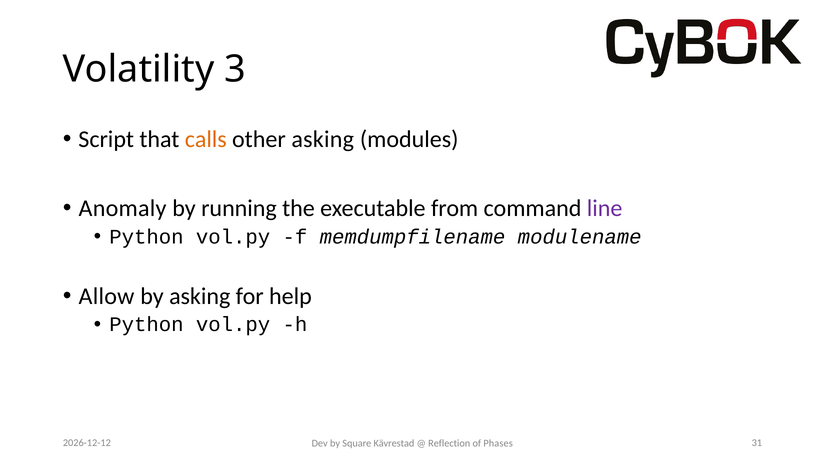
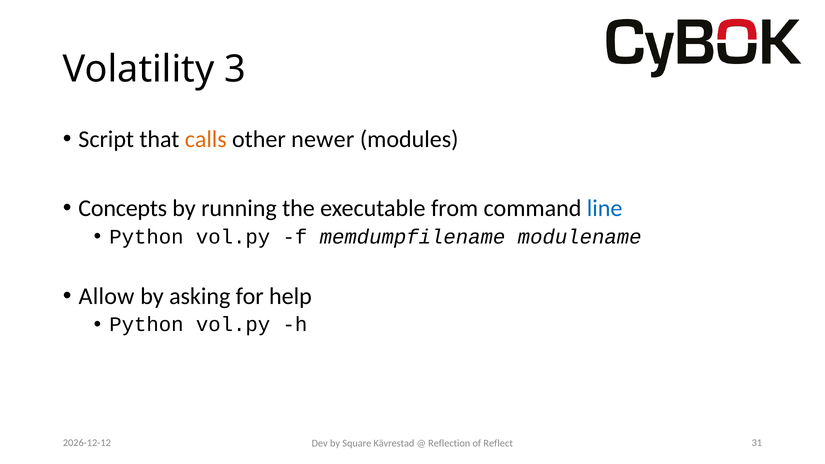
other asking: asking -> newer (323, 139)
Anomaly: Anomaly -> Concepts (123, 208)
line colour: purple -> blue (605, 208)
Phases: Phases -> Reflect (498, 443)
